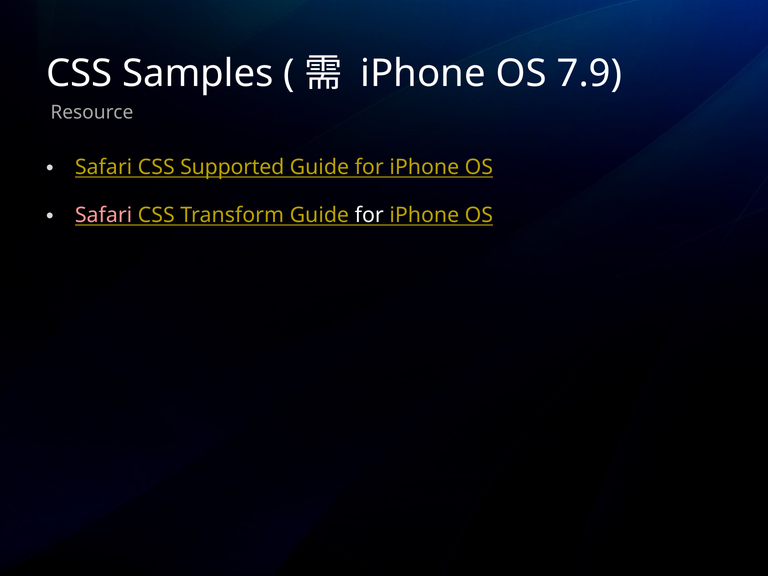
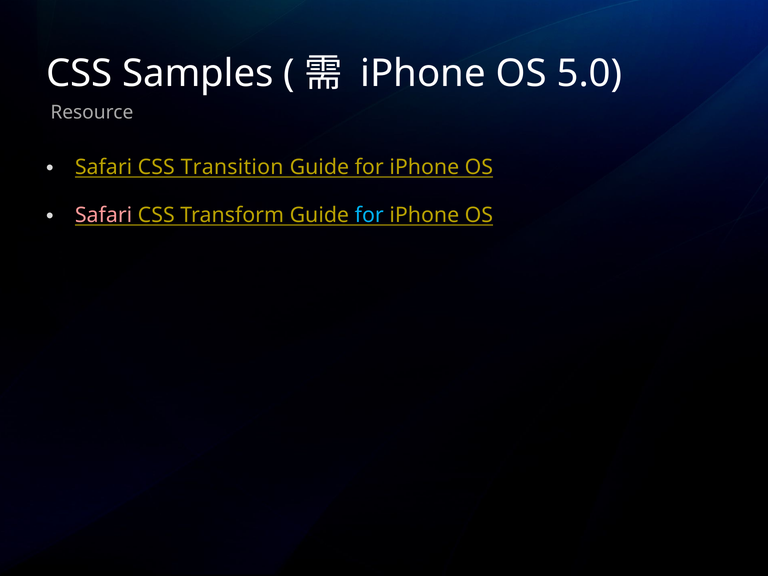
7.9: 7.9 -> 5.0 (590, 74)
Supported: Supported -> Transition (232, 167)
for colour: white -> light blue (369, 215)
